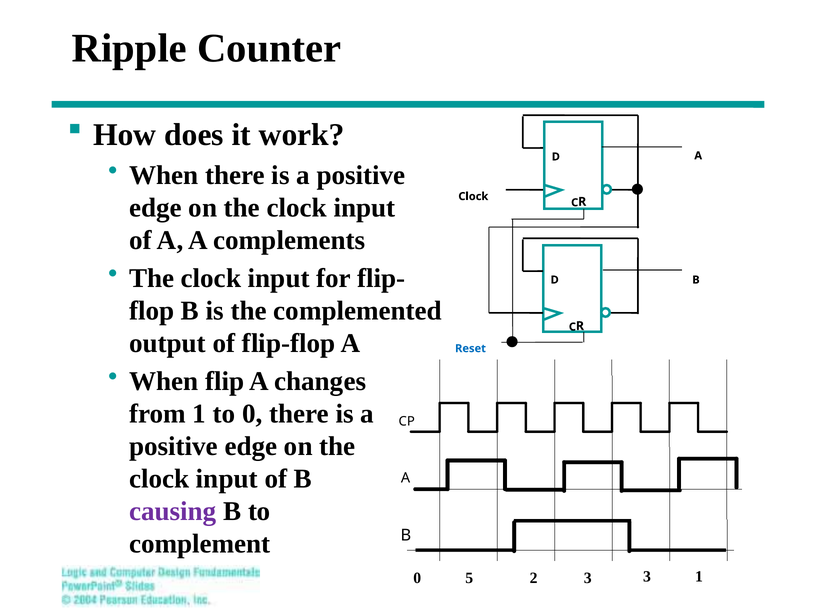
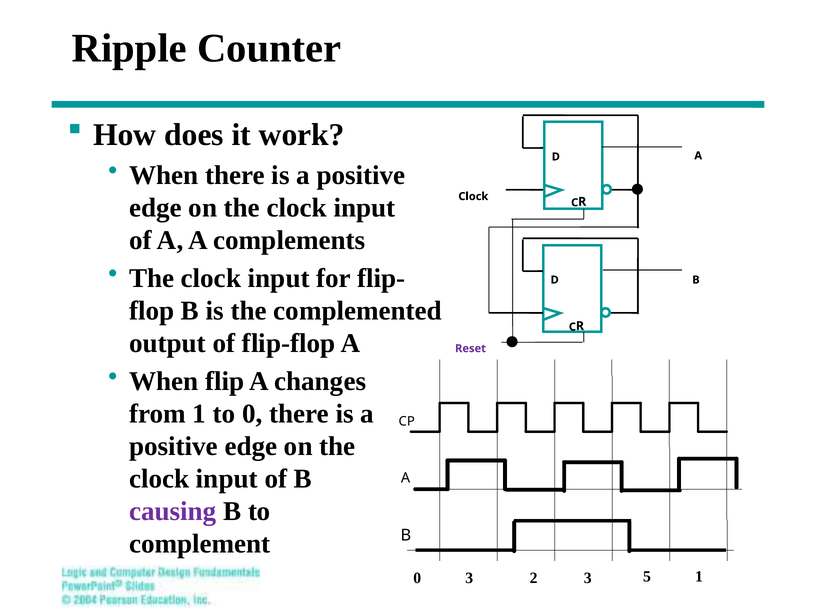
Reset colour: blue -> purple (471, 348)
0 5: 5 -> 3 (469, 578)
3 3: 3 -> 5 (647, 577)
